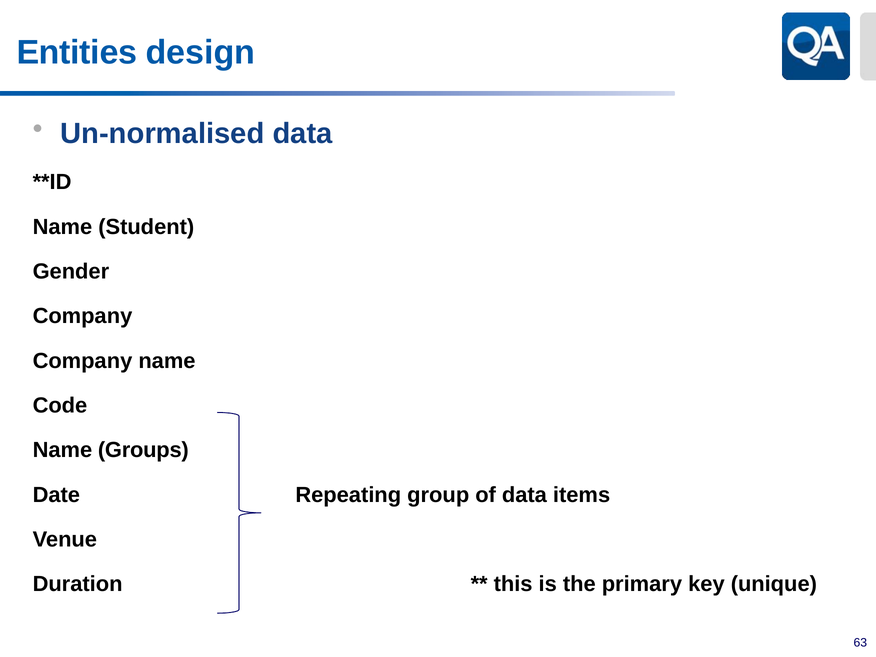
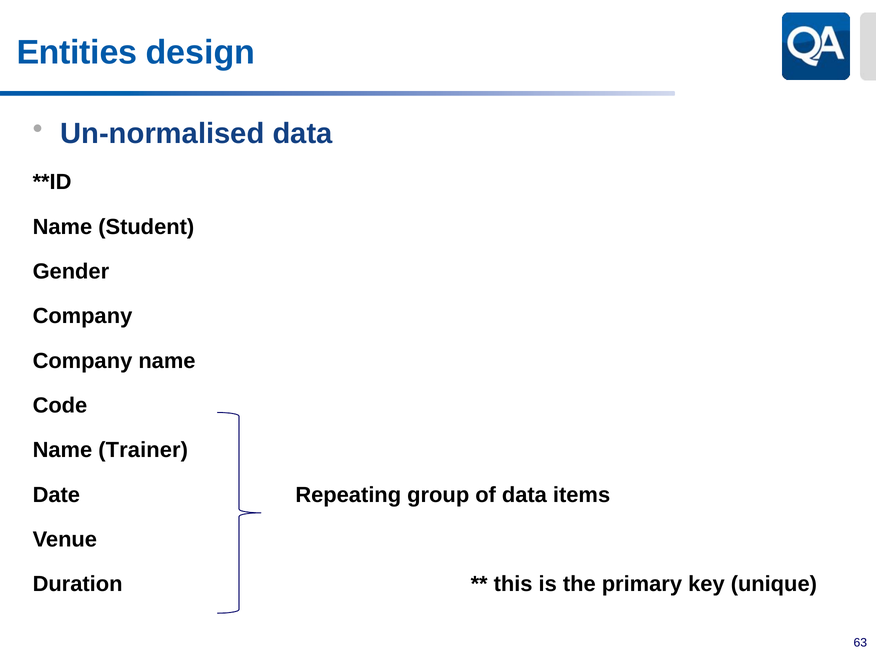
Groups: Groups -> Trainer (143, 450)
